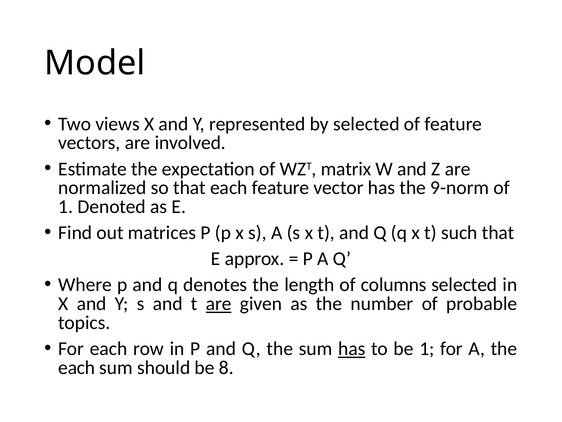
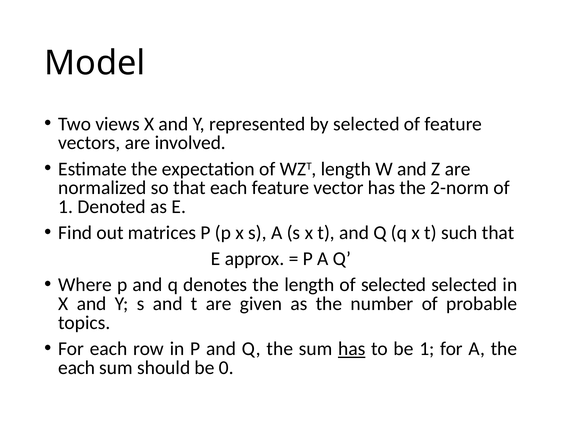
WZT matrix: matrix -> length (346, 169)
9-norm: 9-norm -> 2-norm (460, 188)
of columns: columns -> selected (394, 285)
are underline: present -> none (219, 304)
8: 8 -> 0 (226, 367)
